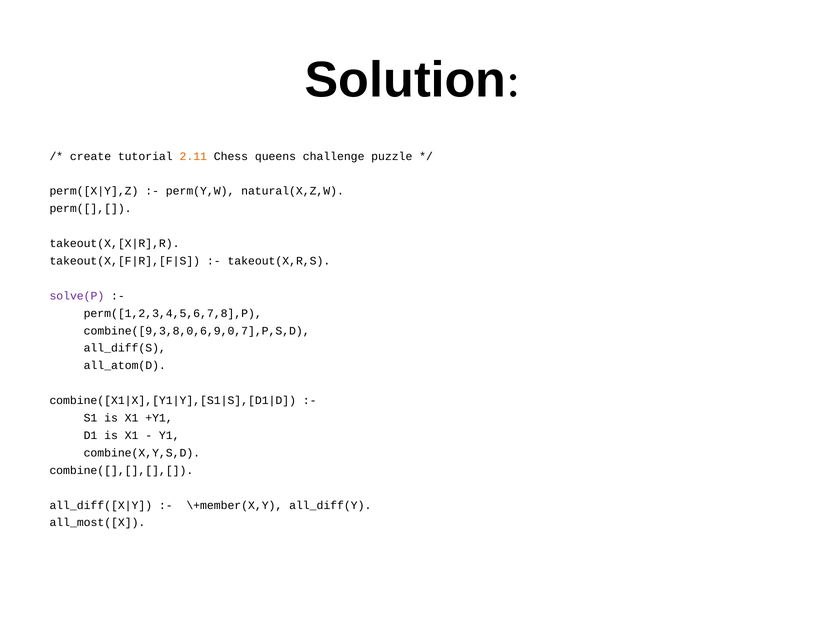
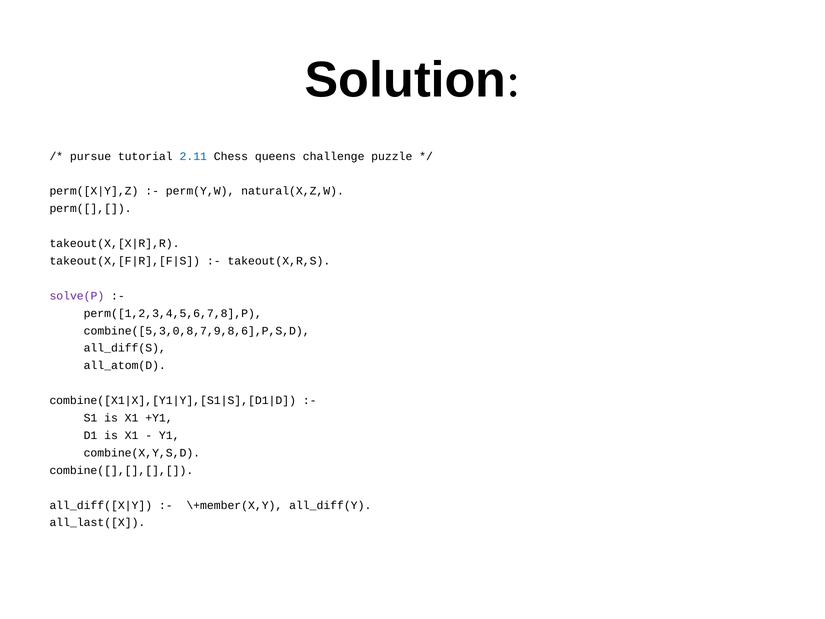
create: create -> pursue (91, 156)
2.11 colour: orange -> blue (193, 156)
combine([9,3,8,0,6,9,0,7],P,S,D: combine([9,3,8,0,6,9,0,7],P,S,D -> combine([5,3,0,8,7,9,8,6],P,S,D (197, 331)
all_most([X: all_most([X -> all_last([X (97, 522)
